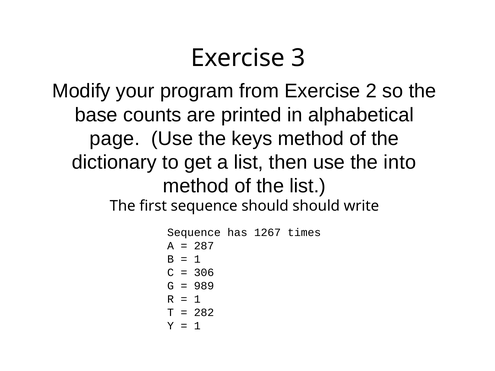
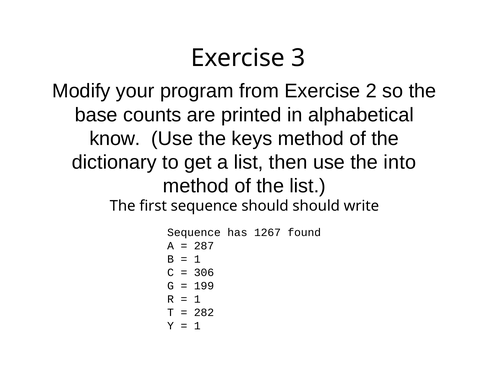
page: page -> know (115, 139)
times: times -> found (304, 233)
989: 989 -> 199 (204, 286)
